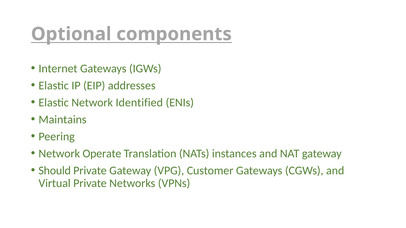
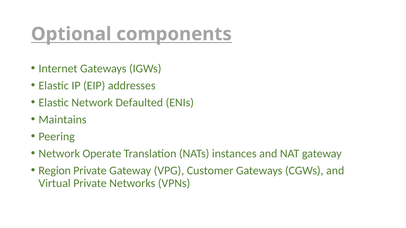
Identified: Identified -> Defaulted (139, 103)
Should: Should -> Region (55, 171)
